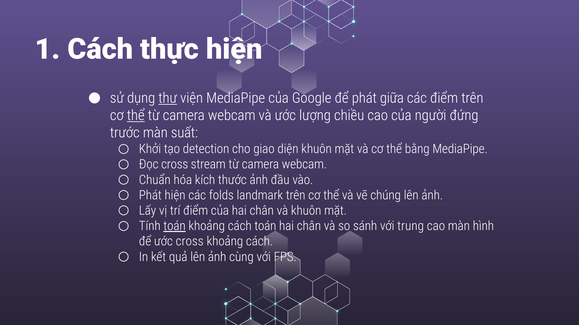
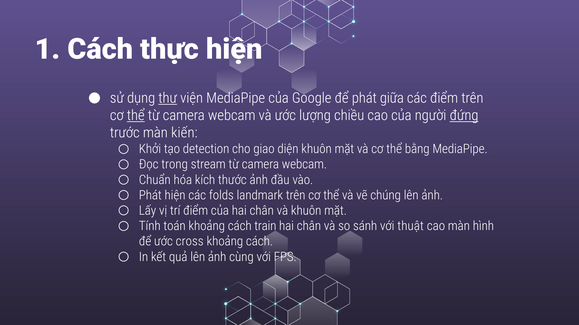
đứng underline: none -> present (464, 116)
suất: suất -> kiến (184, 133)
Đọc cross: cross -> trong (175, 165)
toán underline: present -> none (175, 226)
cách toán: toán -> train (265, 226)
trung: trung -> thuật (411, 226)
